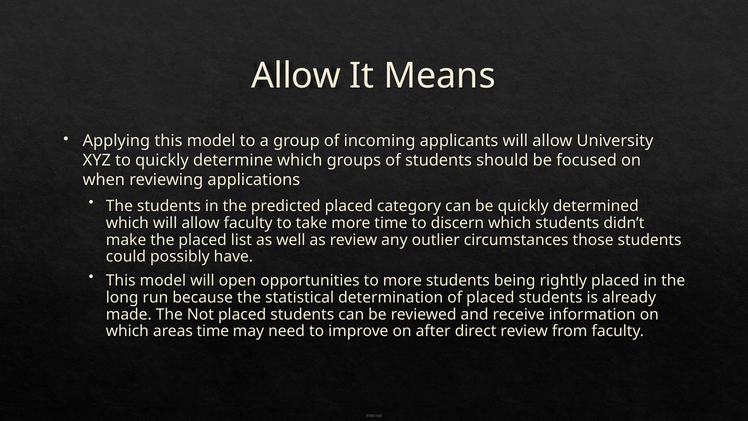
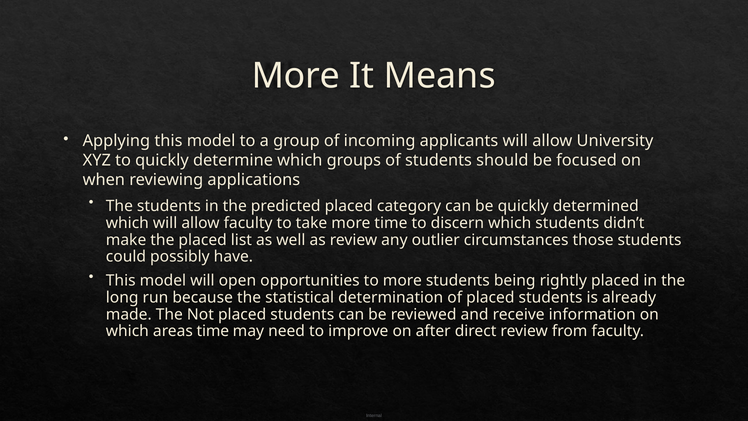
Allow: Allow -> More (296, 76)
